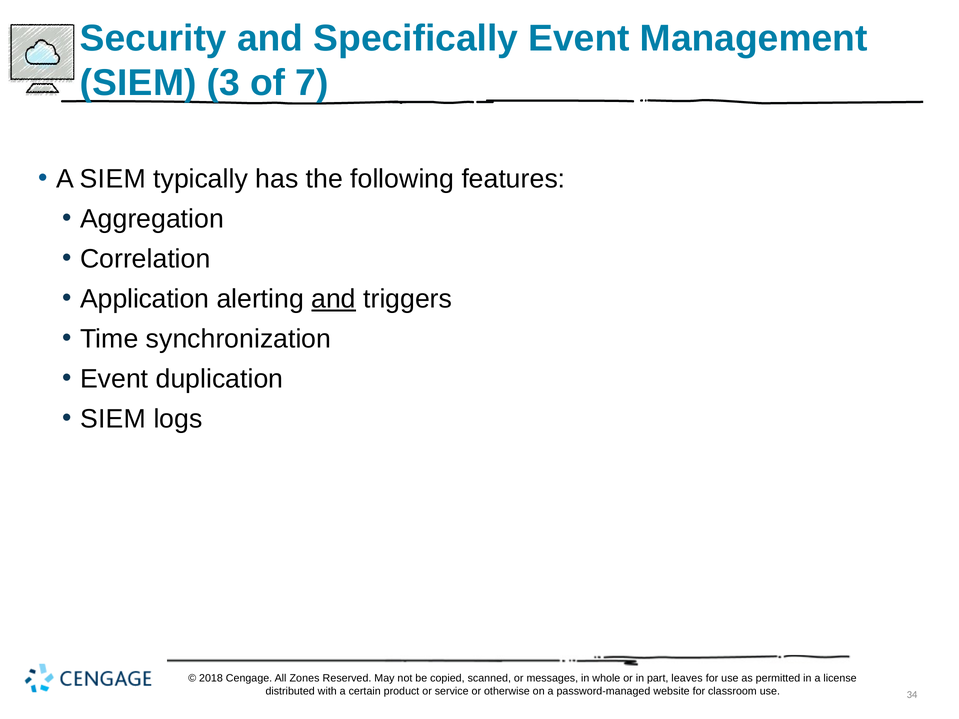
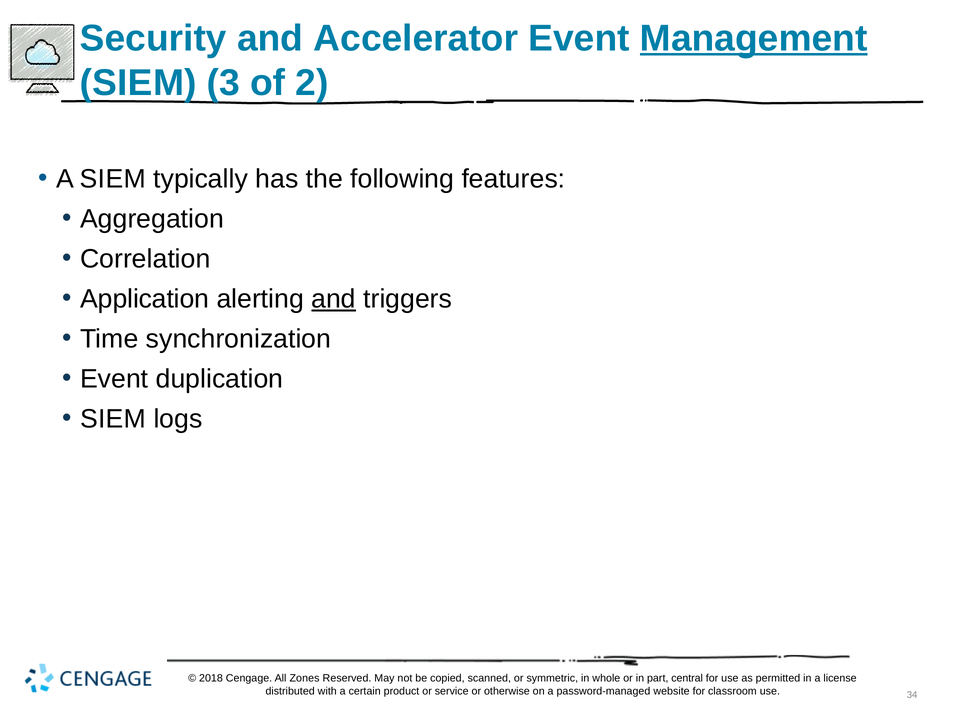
Specifically: Specifically -> Accelerator (416, 38)
Management underline: none -> present (754, 38)
7: 7 -> 2 (312, 83)
messages: messages -> symmetric (552, 678)
leaves: leaves -> central (687, 678)
